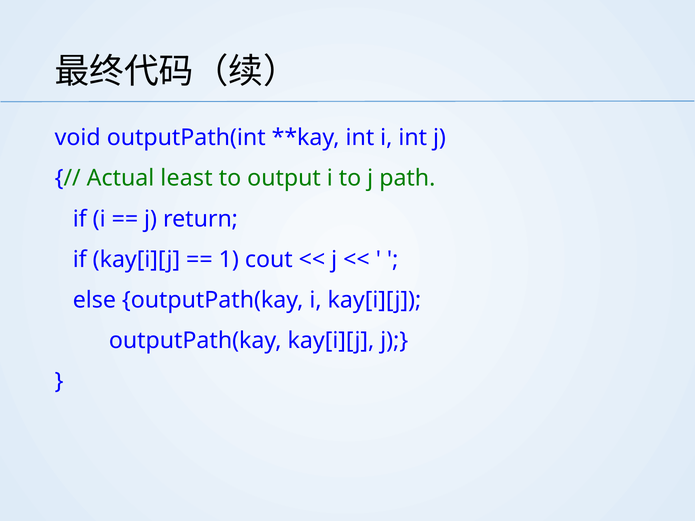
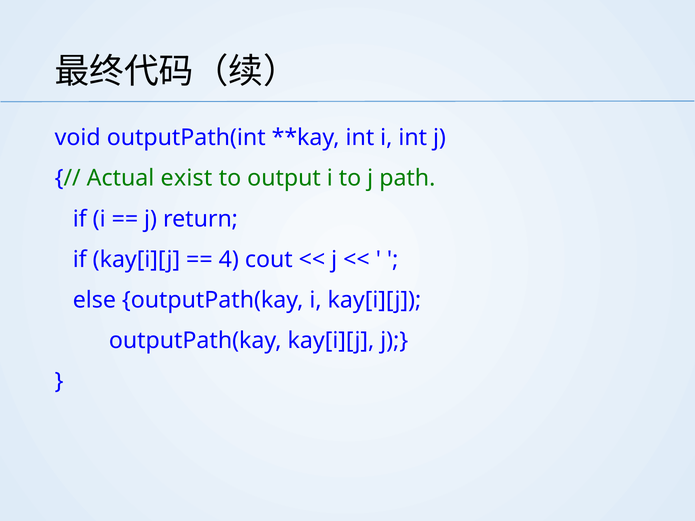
least: least -> exist (186, 178)
1: 1 -> 4 (229, 260)
